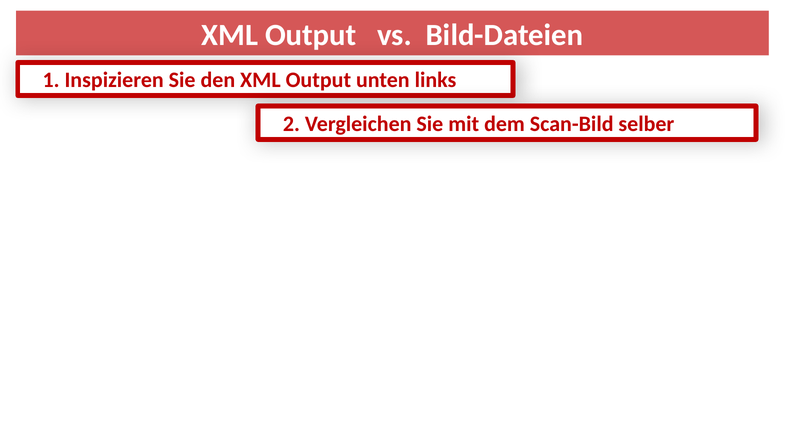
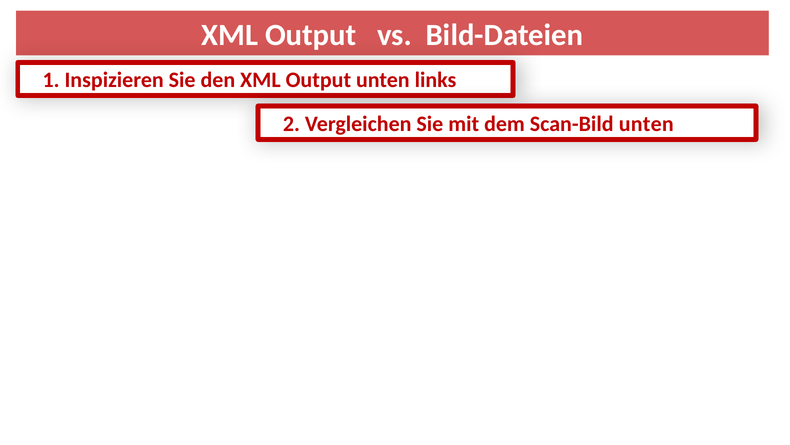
Scan-Bild selber: selber -> unten (646, 124)
